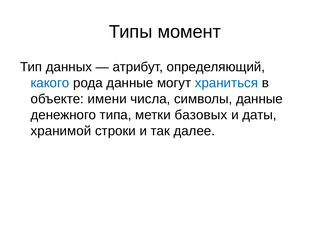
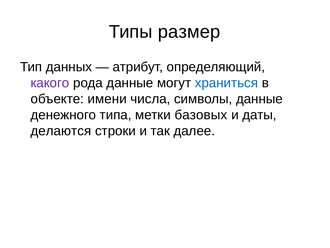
момент: момент -> размер (189, 32)
какого colour: blue -> purple (50, 83)
хранимой: хранимой -> делаются (61, 131)
